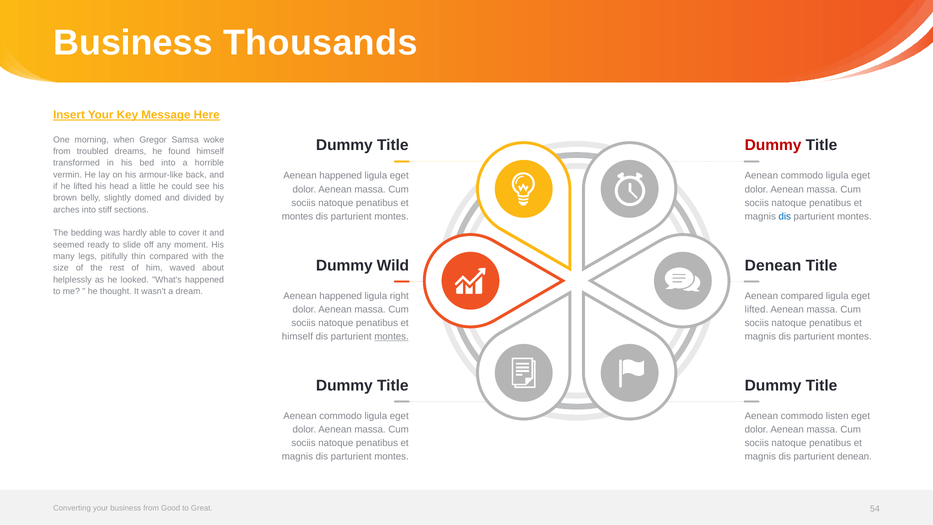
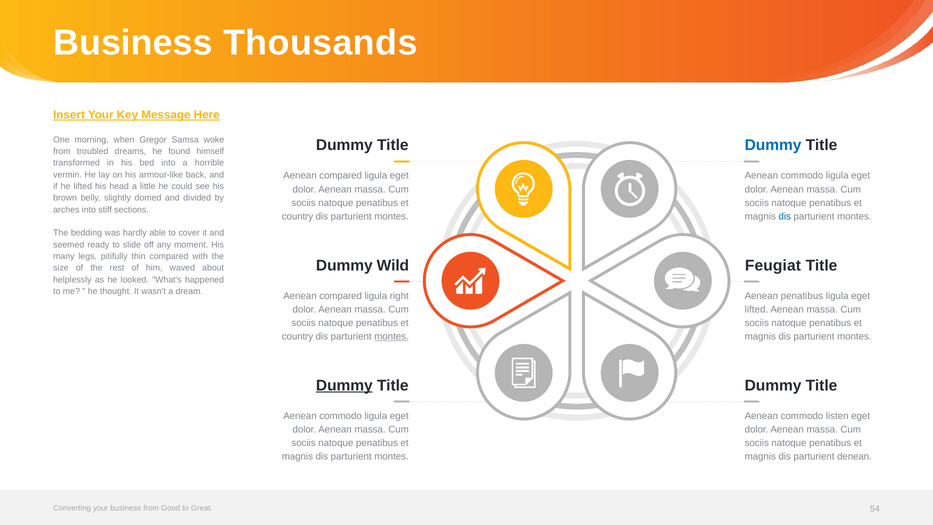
Dummy colour: red -> blue (773, 145)
happened: happened -> compared (341, 176)
montes: montes -> country (297, 216)
Denean: Denean -> Feugiat (773, 265)
happened: happened -> compared (341, 296)
Aenean compared: compared -> penatibus (802, 296)
himself: himself -> country (297, 337)
Dummy underline: none -> present (344, 385)
